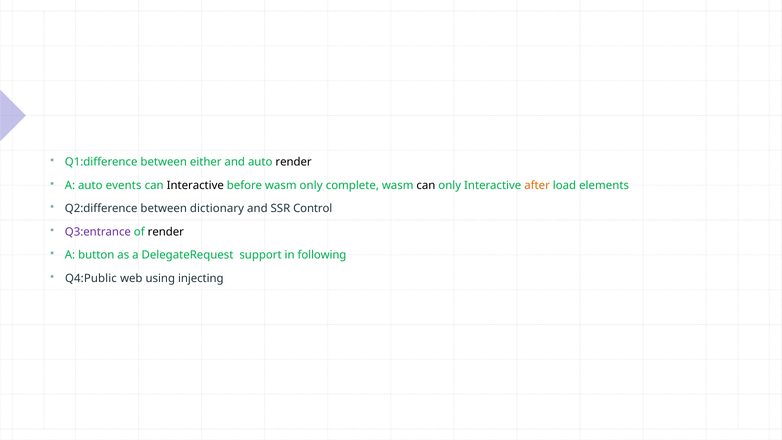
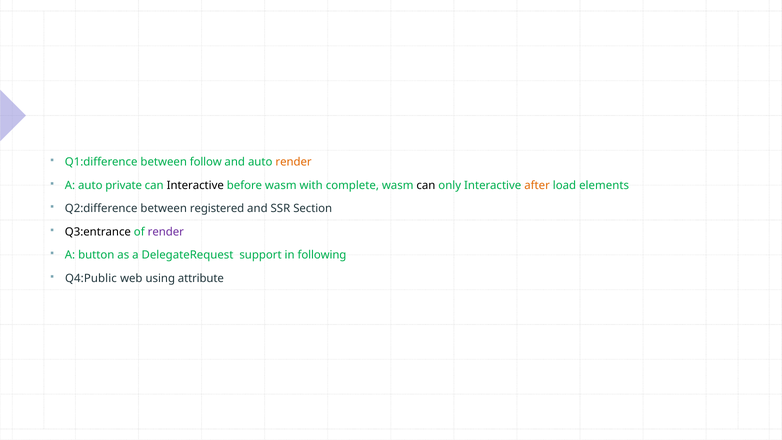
either: either -> follow (206, 162)
render colour: black -> orange (294, 162)
events: events -> private (124, 185)
wasm only: only -> with (311, 185)
dictionary: dictionary -> registered (217, 209)
Control: Control -> Section (313, 209)
Q3:entrance colour: purple -> black (98, 232)
render colour: black -> purple (166, 232)
injecting: injecting -> attribute (201, 278)
